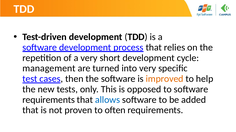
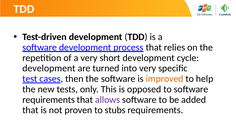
management: management -> development (49, 69)
allows colour: blue -> purple (108, 100)
often: often -> stubs (115, 111)
